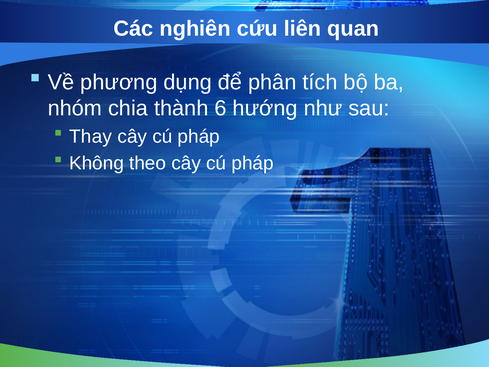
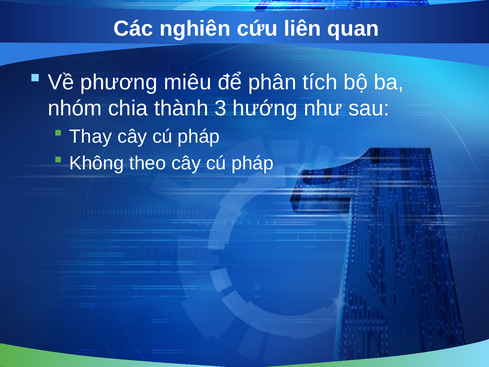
dụng: dụng -> miêu (188, 82)
6: 6 -> 3 (221, 108)
